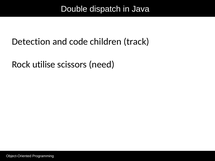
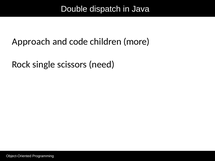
Detection: Detection -> Approach (31, 42)
track: track -> more (136, 42)
utilise: utilise -> single (44, 65)
